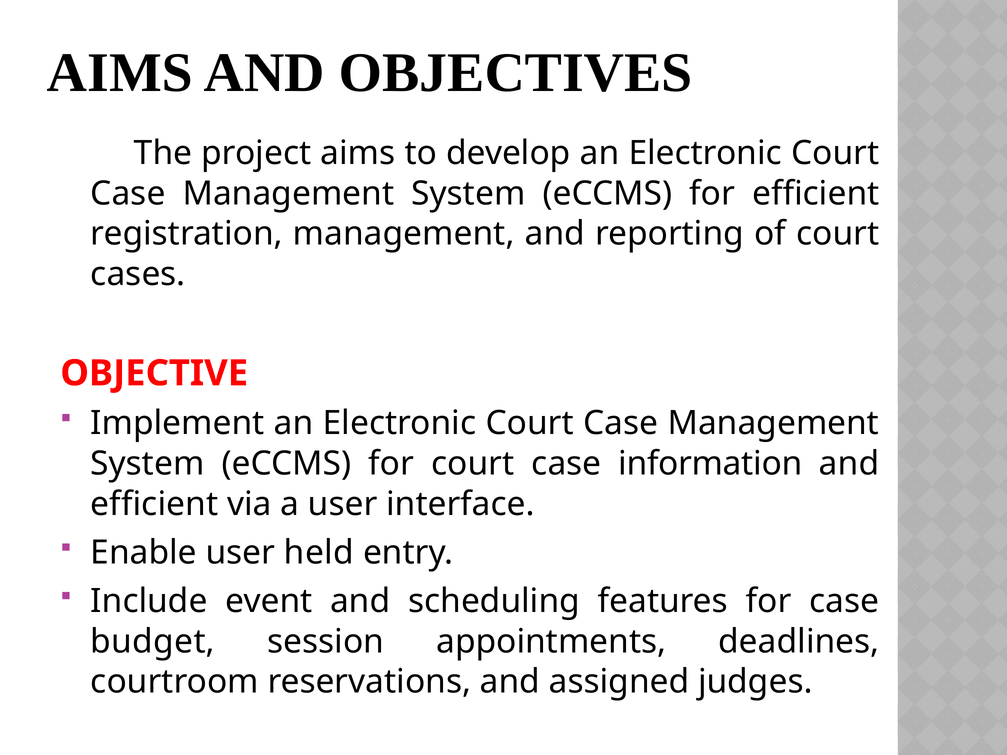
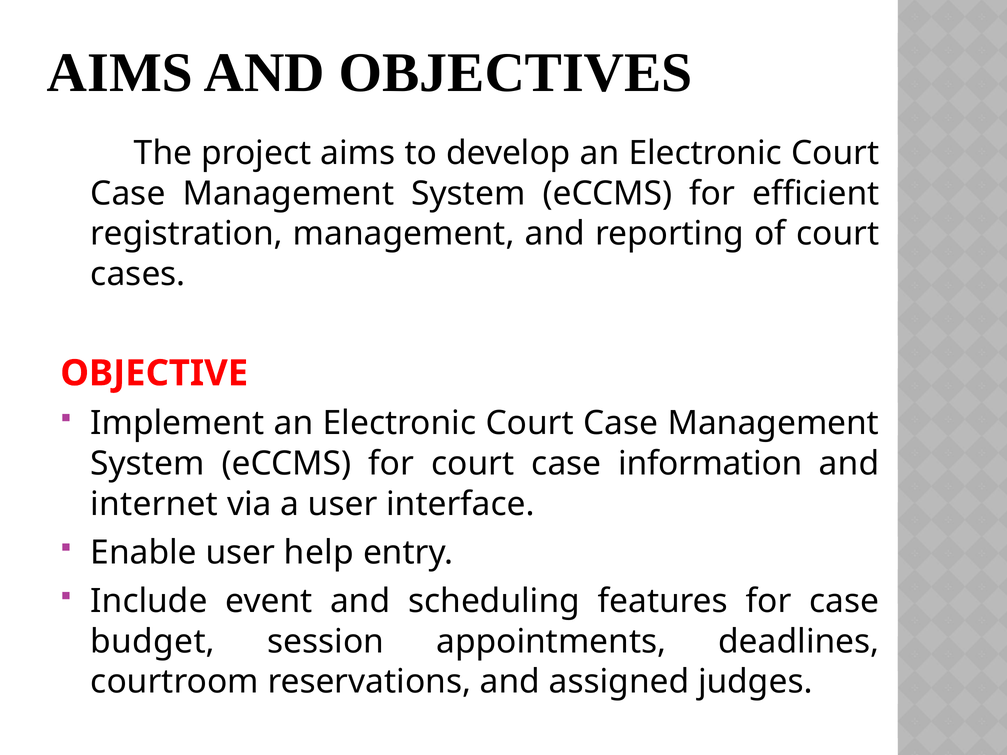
efficient: efficient -> internet (154, 504)
held: held -> help (319, 553)
